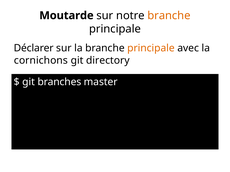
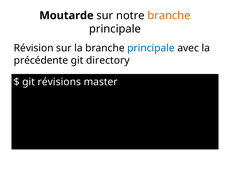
Déclarer: Déclarer -> Révision (34, 48)
principale colour: orange -> blue (151, 48)
cornichons: cornichons -> précédente (41, 61)
branches: branches -> révisions (59, 82)
